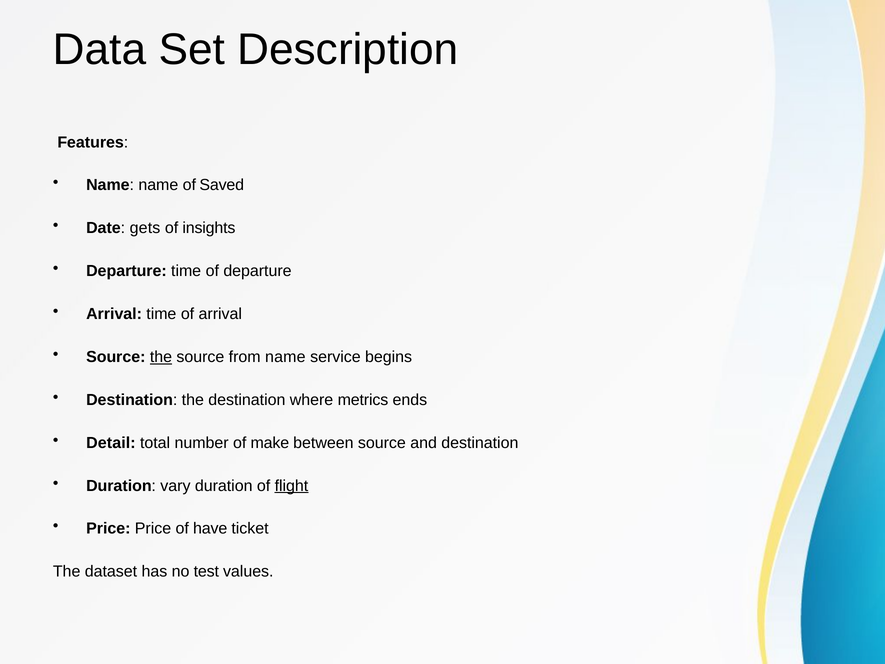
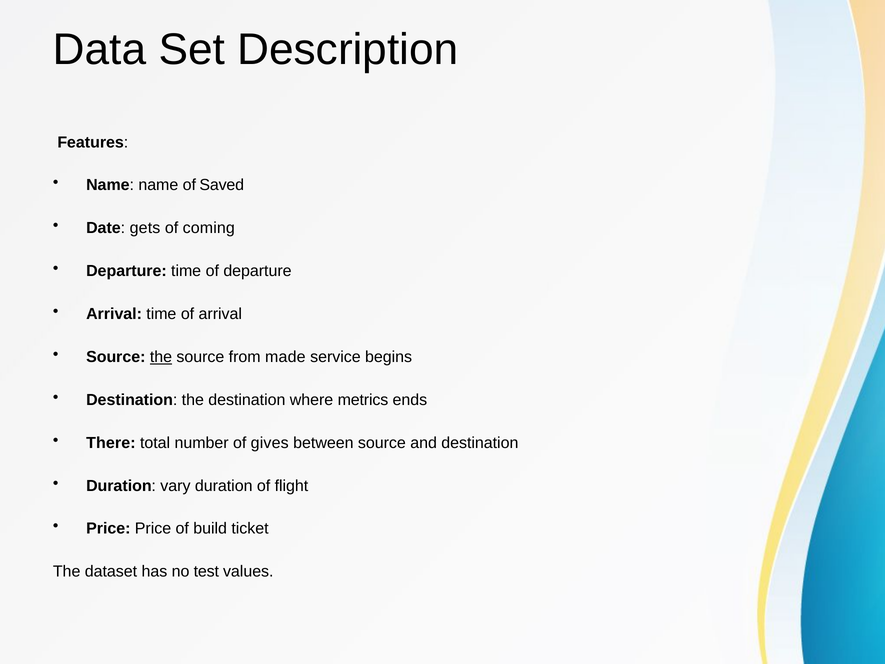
insights: insights -> coming (209, 228)
from name: name -> made (285, 357)
Detail: Detail -> There (111, 443)
make: make -> gives (270, 443)
flight underline: present -> none (291, 486)
have: have -> build (210, 529)
